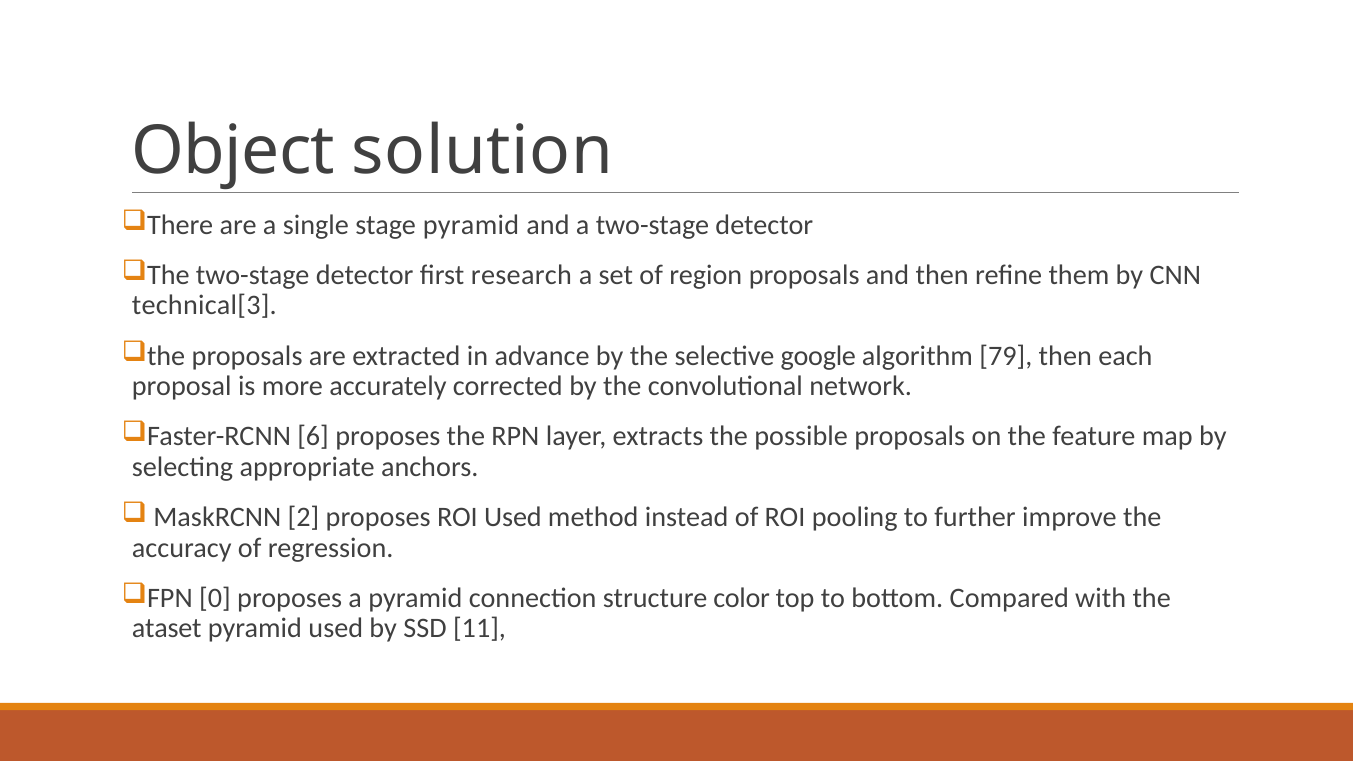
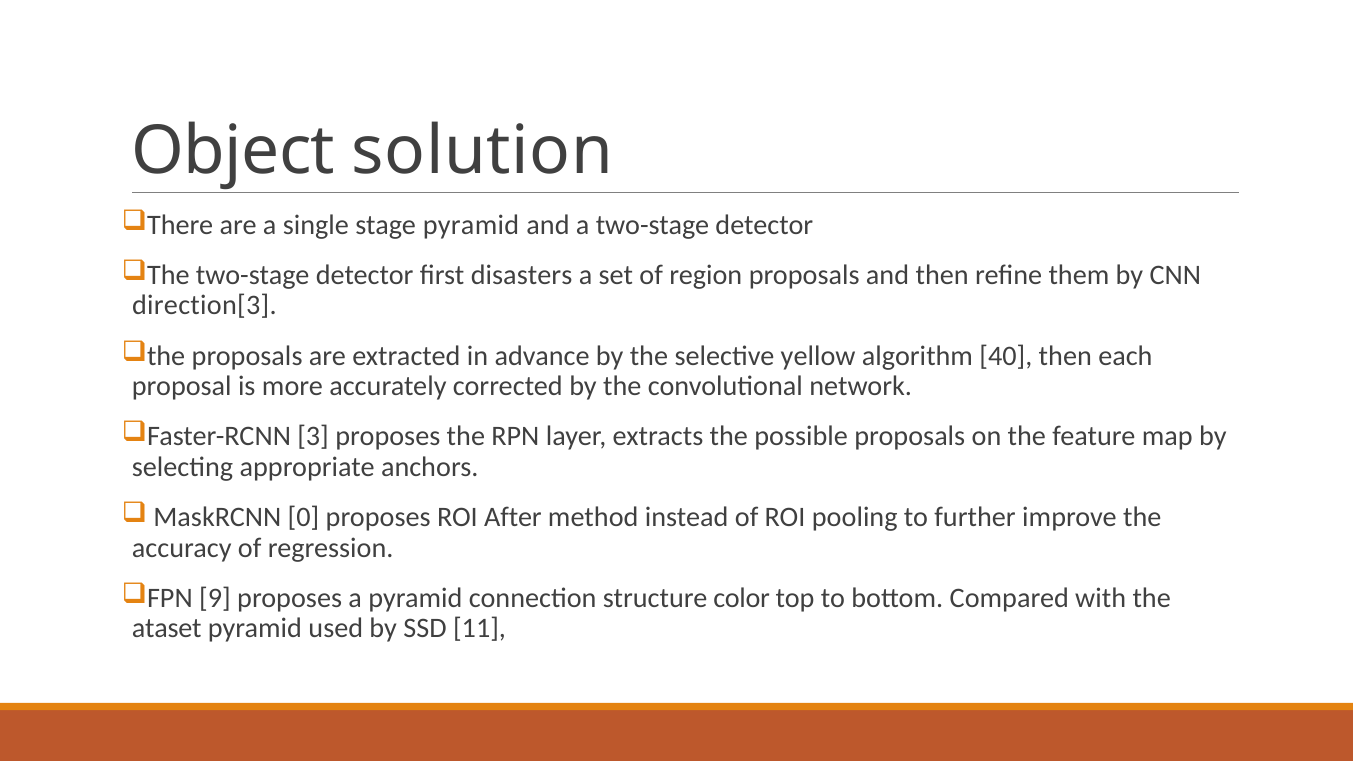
research: research -> disasters (522, 275)
technical[3: technical[3 -> direction[3 (204, 306)
google: google -> yellow (818, 356)
79: 79 -> 40 (1006, 356)
6: 6 -> 3 (313, 437)
2: 2 -> 0 (304, 517)
ROI Used: Used -> After (513, 517)
0: 0 -> 9 (215, 598)
